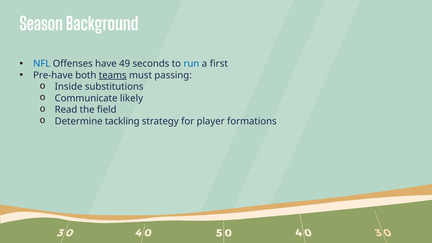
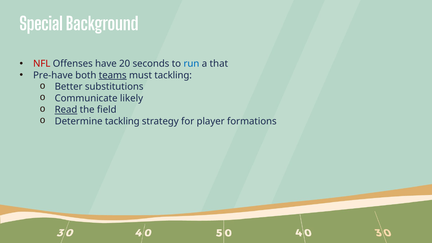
Season: Season -> Special (41, 24)
NFL colour: blue -> red (42, 64)
49: 49 -> 20 (125, 64)
first: first -> that (219, 64)
must passing: passing -> tackling (173, 75)
Inside: Inside -> Better (69, 87)
Read underline: none -> present (66, 110)
